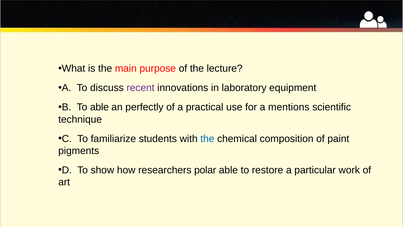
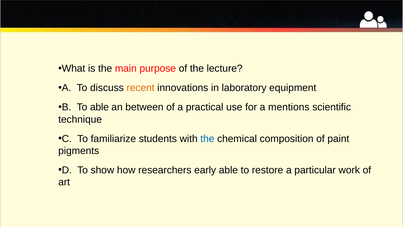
recent colour: purple -> orange (141, 88)
perfectly: perfectly -> between (144, 107)
polar: polar -> early (205, 170)
